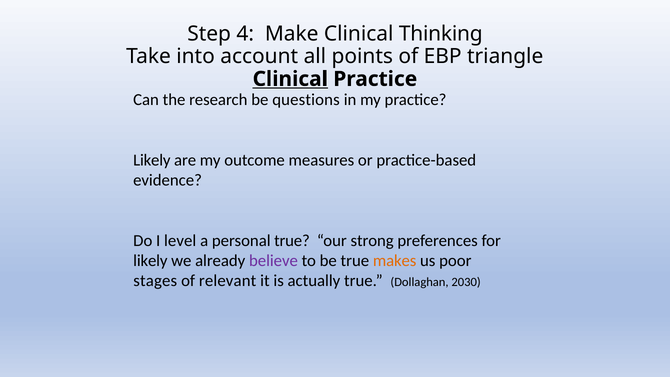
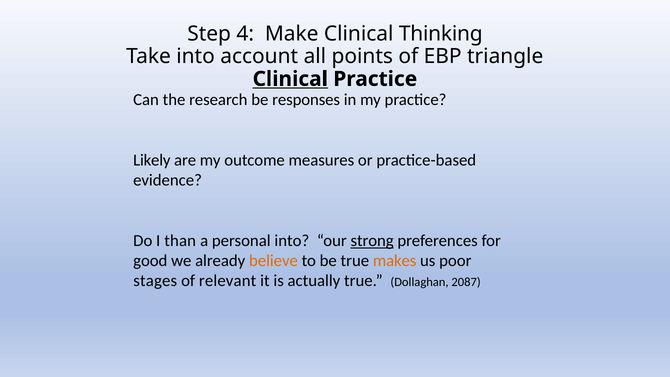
questions: questions -> responses (306, 100)
level: level -> than (180, 241)
personal true: true -> into (292, 241)
strong underline: none -> present (372, 241)
likely: likely -> good (150, 261)
believe colour: purple -> orange (273, 261)
2030: 2030 -> 2087 (466, 282)
